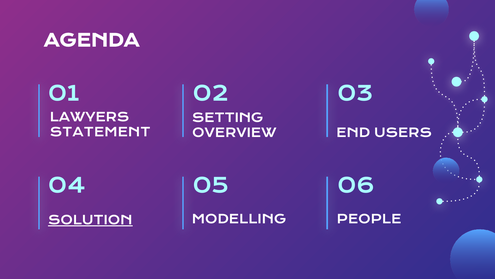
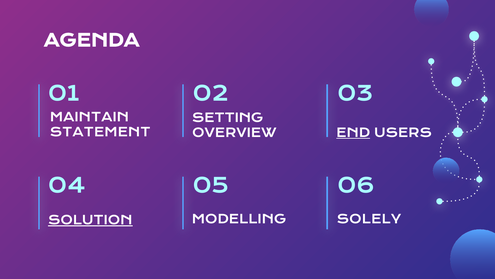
LAWYERS: LAWYERS -> MAINTAIN (89, 117)
END underline: none -> present (353, 133)
PEOPLE: PEOPLE -> SOLELY (369, 219)
